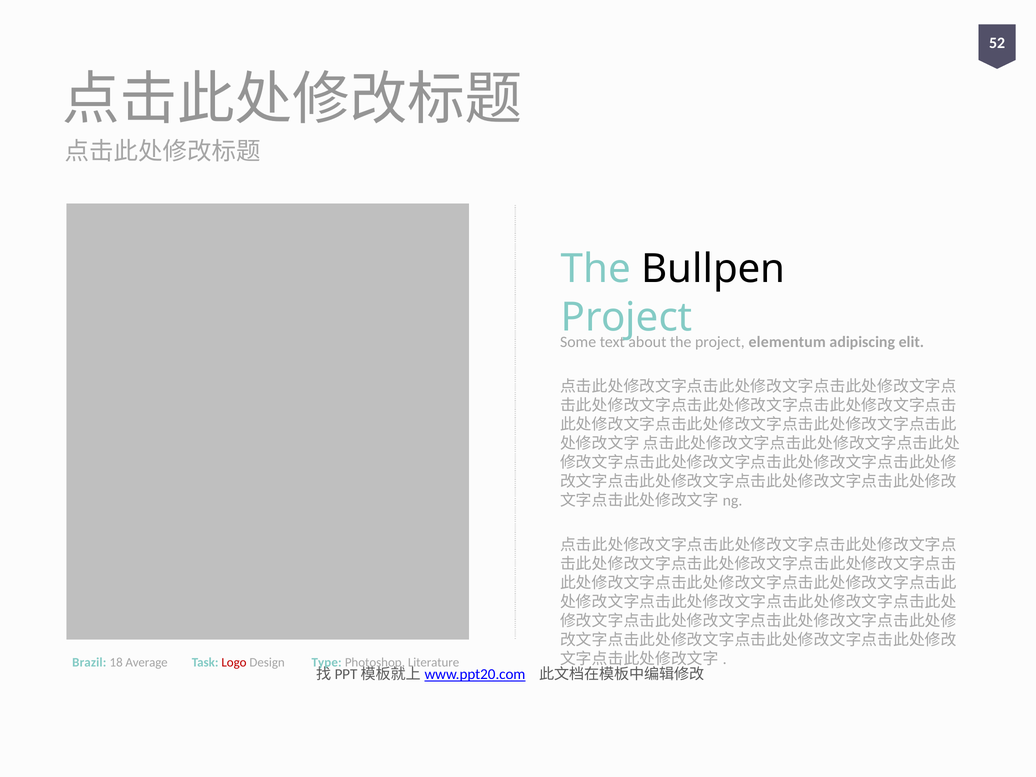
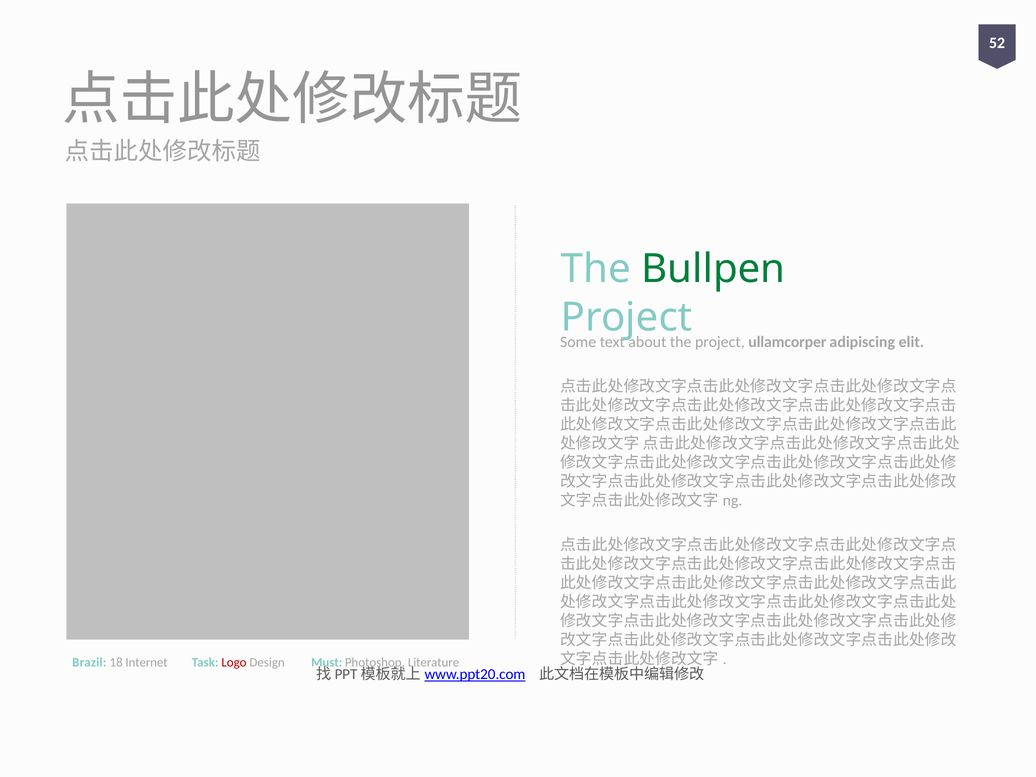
Bullpen colour: black -> green (713, 269)
elementum: elementum -> ullamcorper (787, 342)
Average: Average -> Internet (147, 663)
Type: Type -> Must (327, 663)
